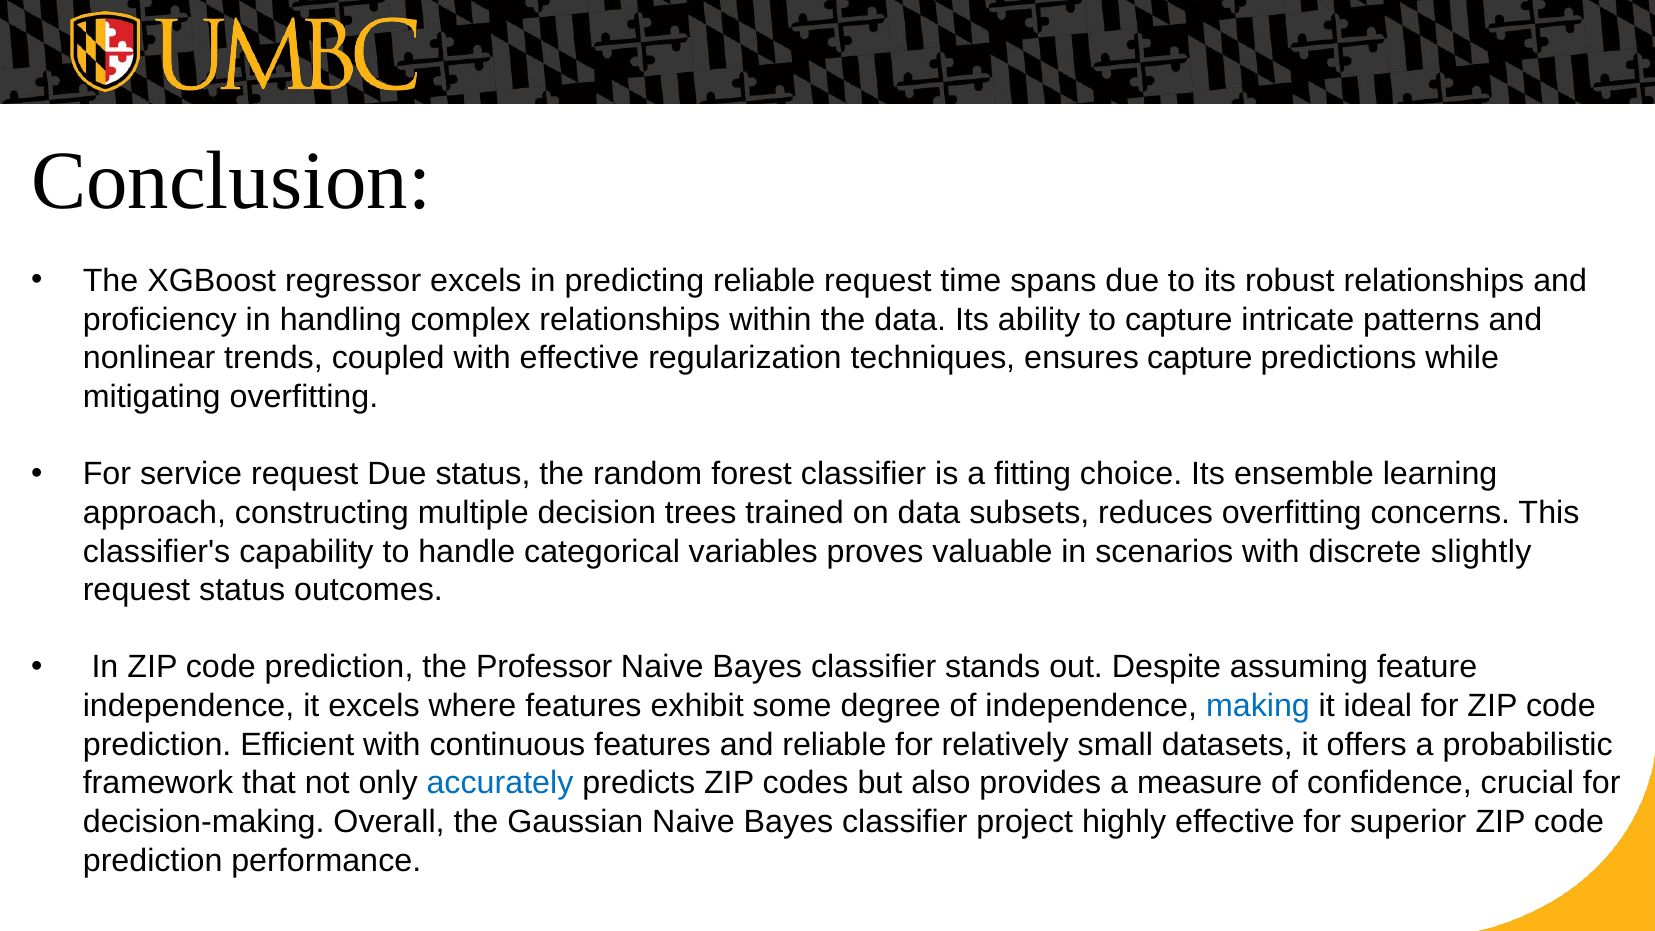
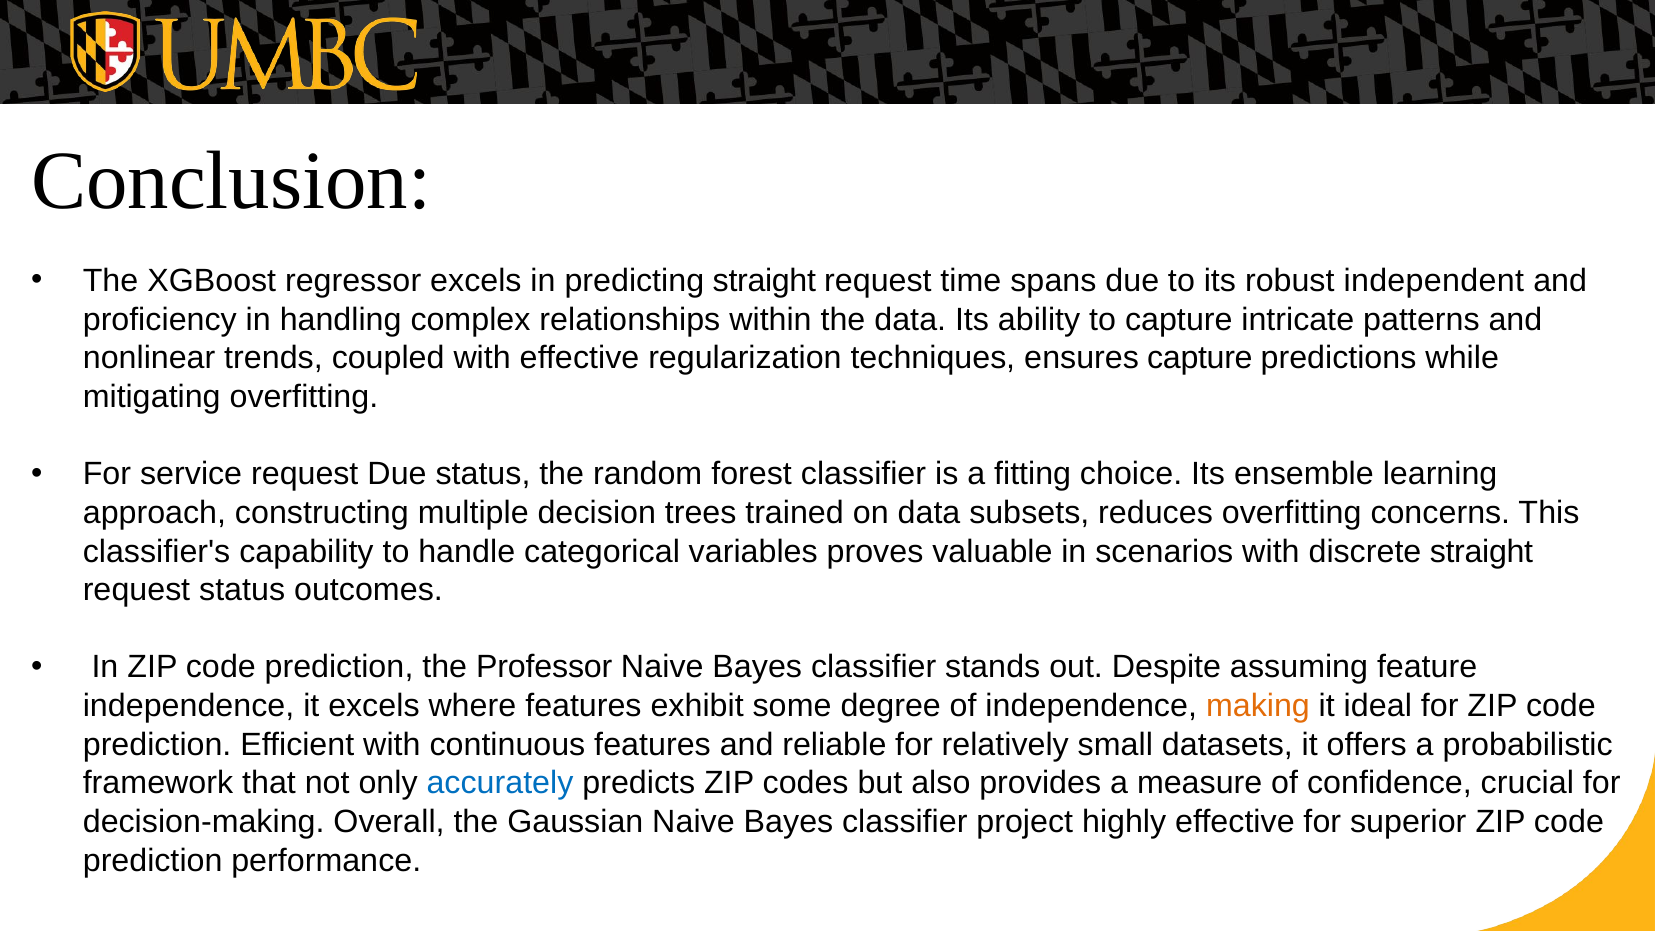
predicting reliable: reliable -> straight (764, 281)
robust relationships: relationships -> independent (1434, 281)
discrete slightly: slightly -> straight (1481, 551)
making colour: blue -> orange (1258, 706)
